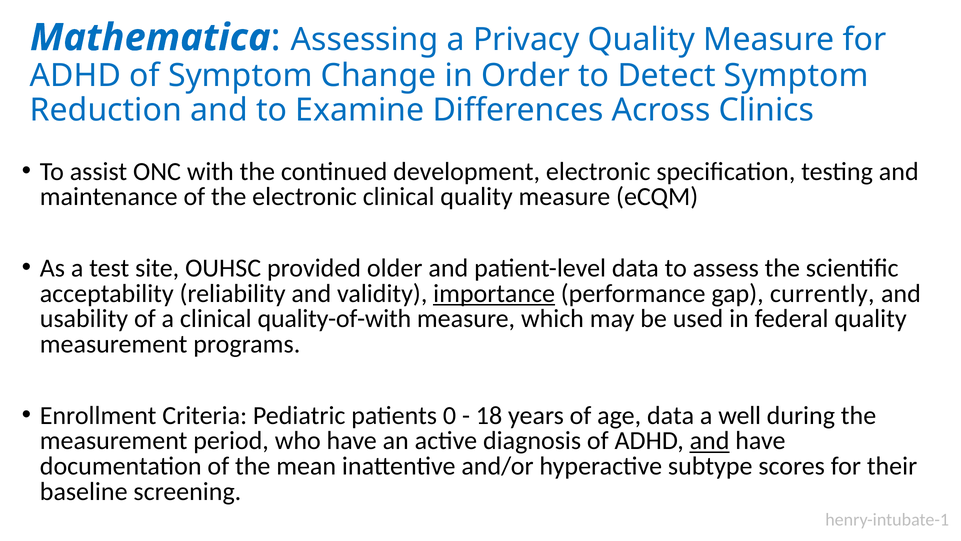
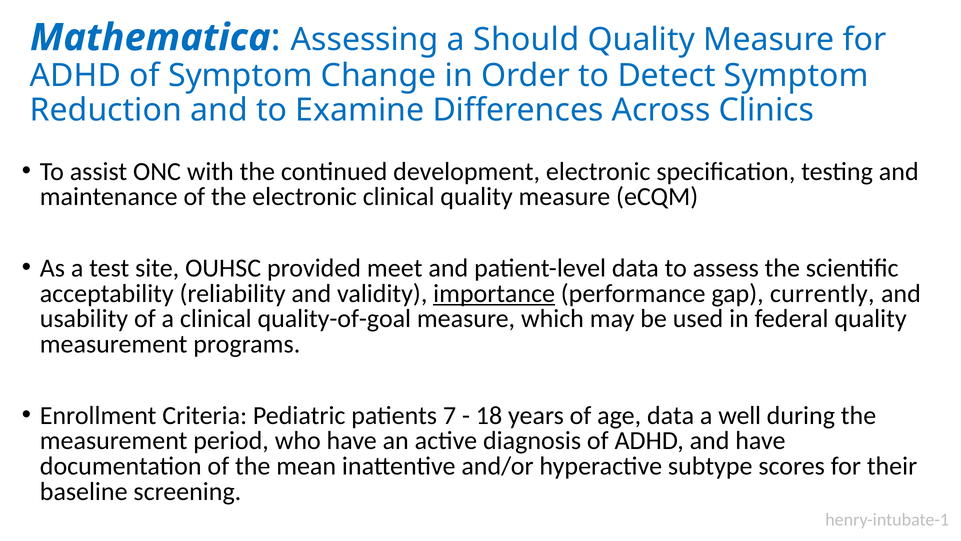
Privacy: Privacy -> Should (526, 40)
older: older -> meet (395, 268)
quality-of-with: quality-of-with -> quality-of-goal (334, 319)
0: 0 -> 7 (450, 415)
and underline: present -> none (710, 441)
